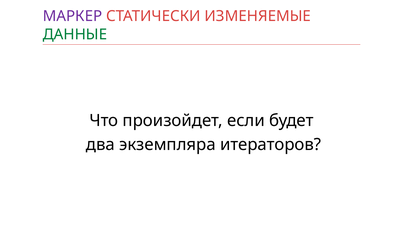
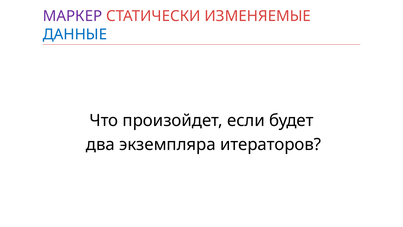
ДАННЫЕ colour: green -> blue (75, 34)
